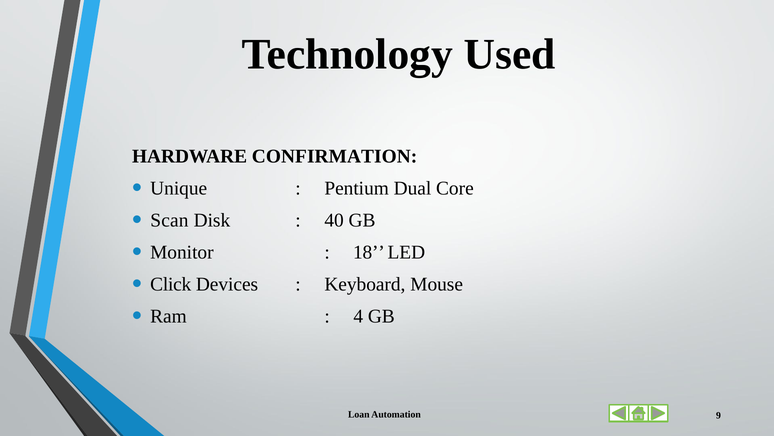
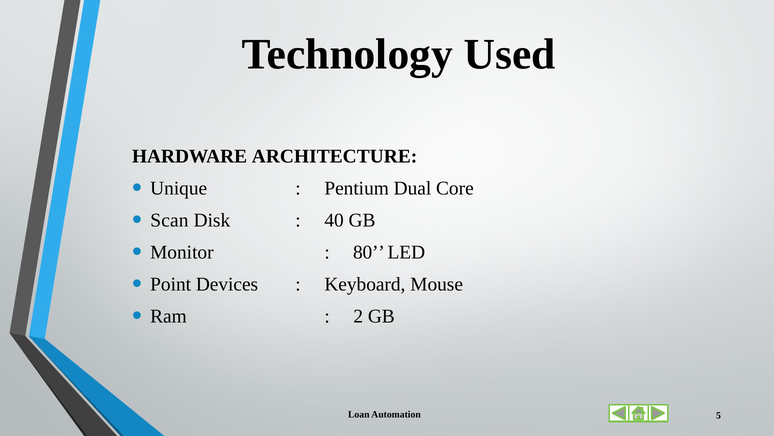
CONFIRMATION: CONFIRMATION -> ARCHITECTURE (335, 156)
18: 18 -> 80 (369, 252)
Click: Click -> Point (171, 284)
4: 4 -> 2 (358, 316)
9: 9 -> 5 (719, 415)
